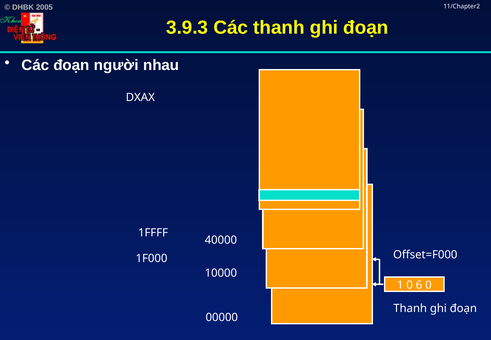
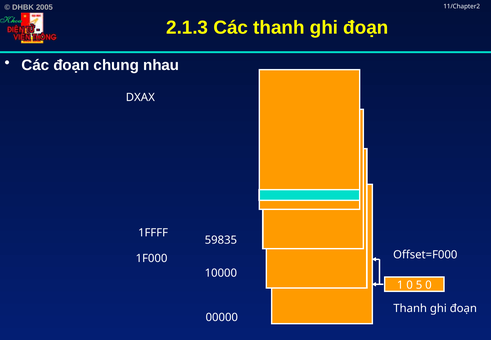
3.9.3: 3.9.3 -> 2.1.3 (187, 28)
người: người -> chung (116, 65)
40000: 40000 -> 59835 (221, 240)
6: 6 -> 5 (419, 285)
